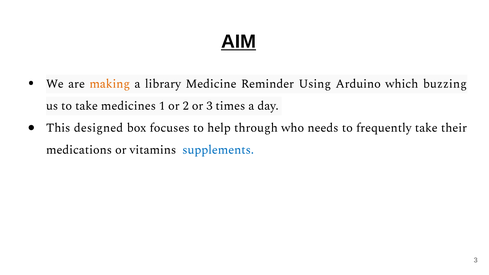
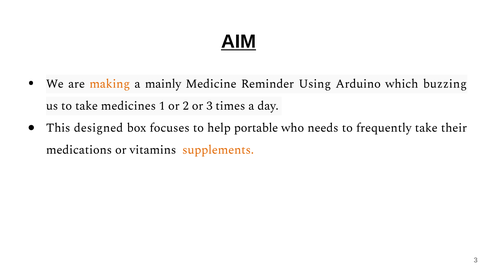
library: library -> mainly (163, 84)
through: through -> portable (256, 128)
supplements colour: blue -> orange (218, 150)
